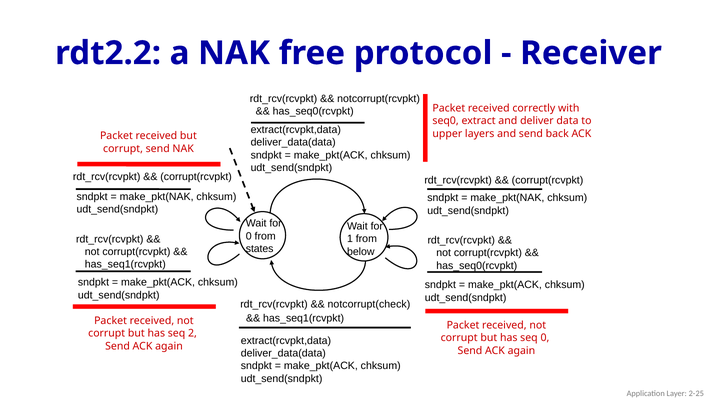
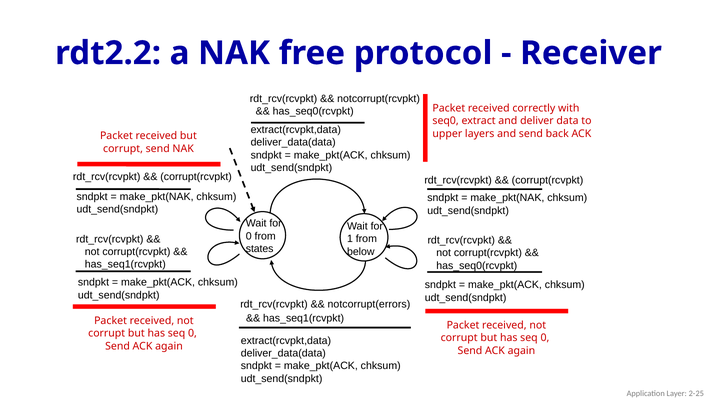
notcorrupt(check: notcorrupt(check -> notcorrupt(errors (369, 304)
2: 2 -> 0 (193, 333)
